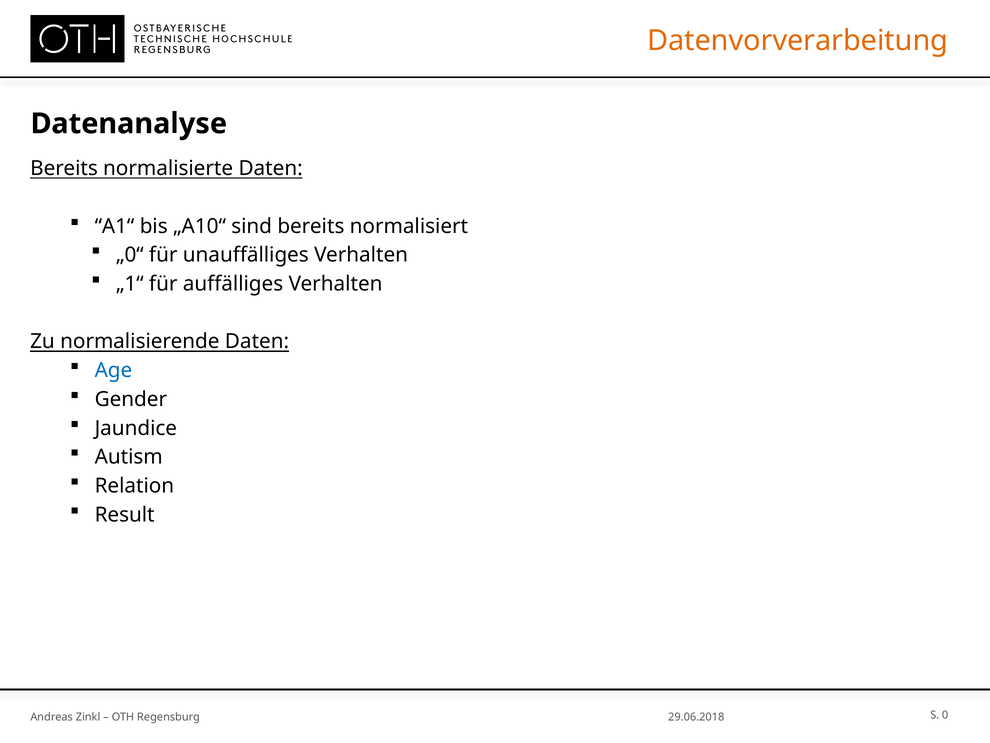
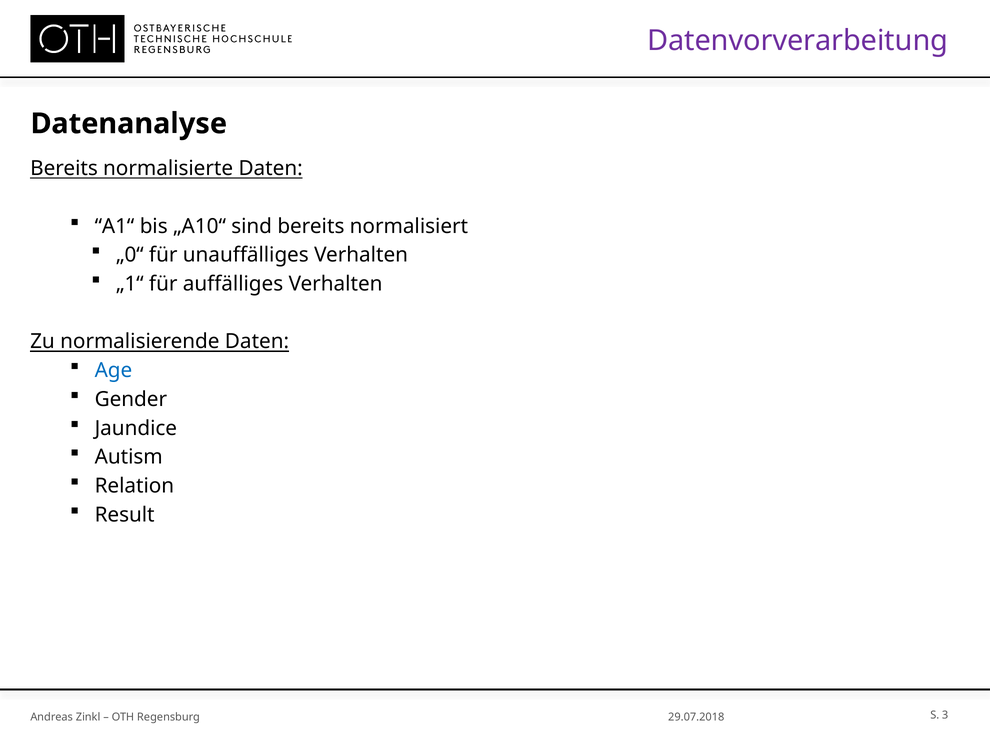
Datenvorverarbeitung colour: orange -> purple (798, 40)
29.06.2018: 29.06.2018 -> 29.07.2018 (696, 717)
0: 0 -> 3 (945, 715)
